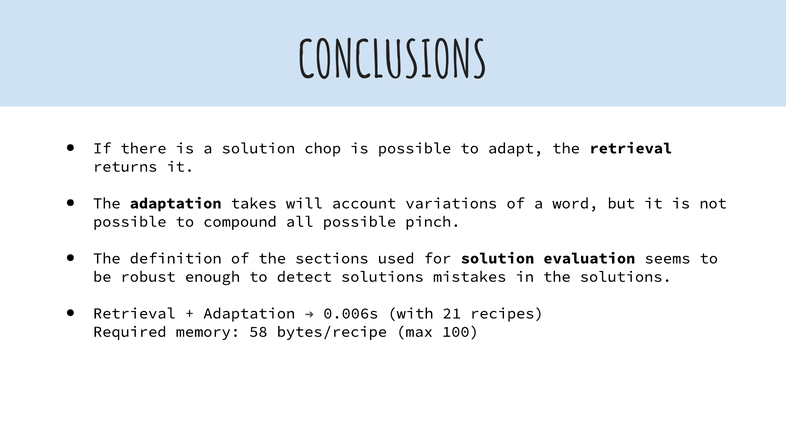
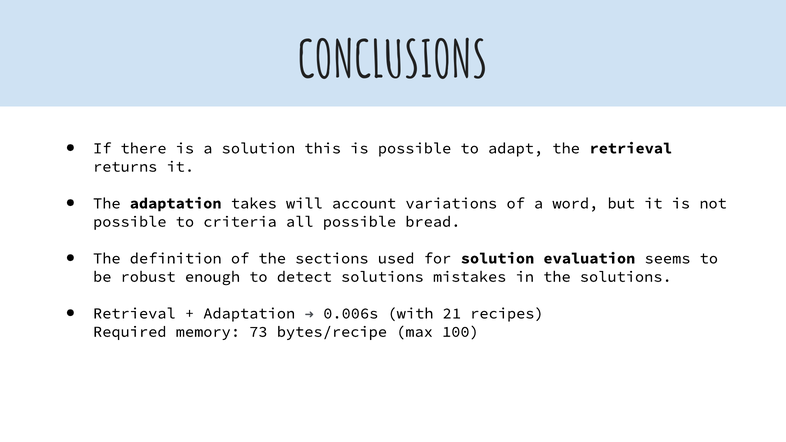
chop: chop -> this (323, 148)
compound: compound -> criteria (240, 222)
pinch: pinch -> bread (433, 222)
58: 58 -> 73 (258, 332)
